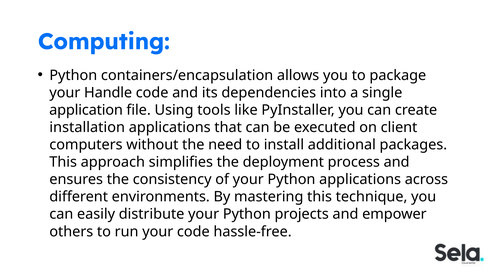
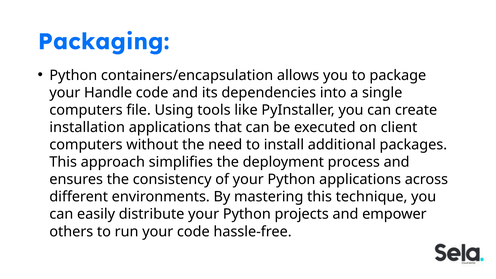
Computing: Computing -> Packaging (104, 42)
application: application -> computers (86, 110)
